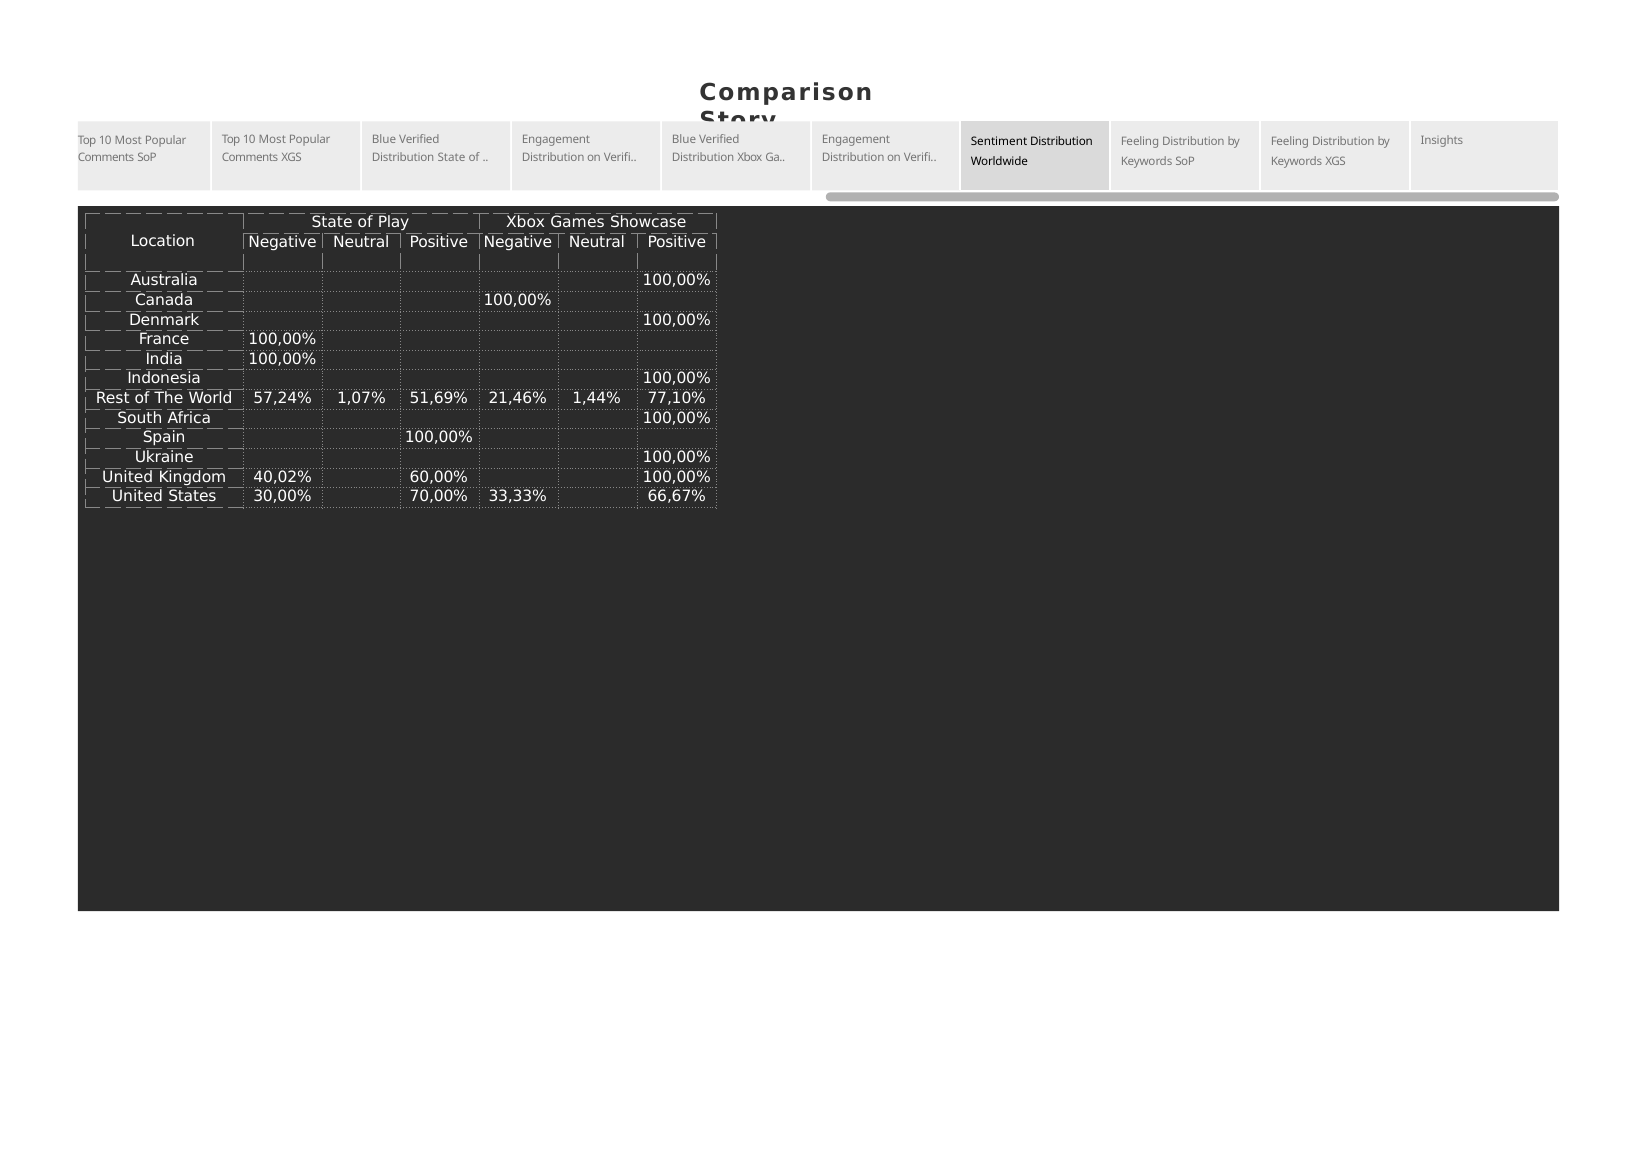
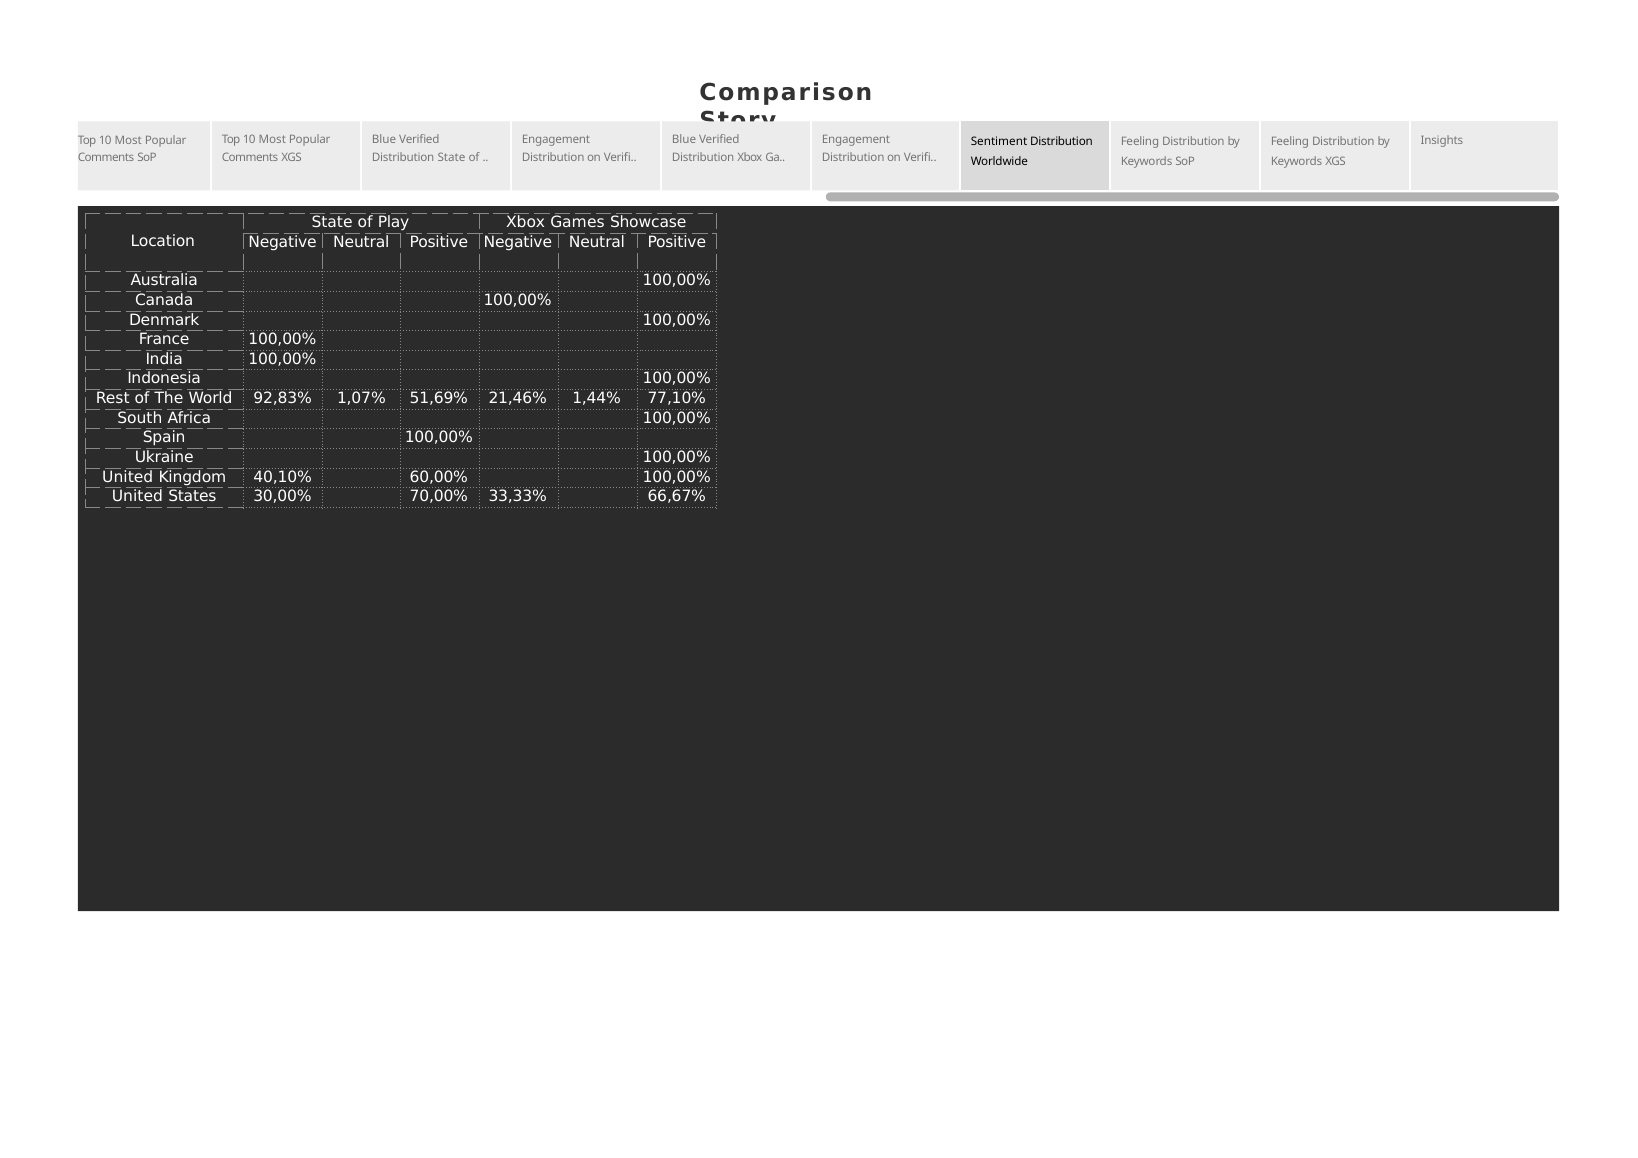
57,24%: 57,24% -> 92,83% (283, 398)
40,02%: 40,02% -> 40,10% (283, 477)
